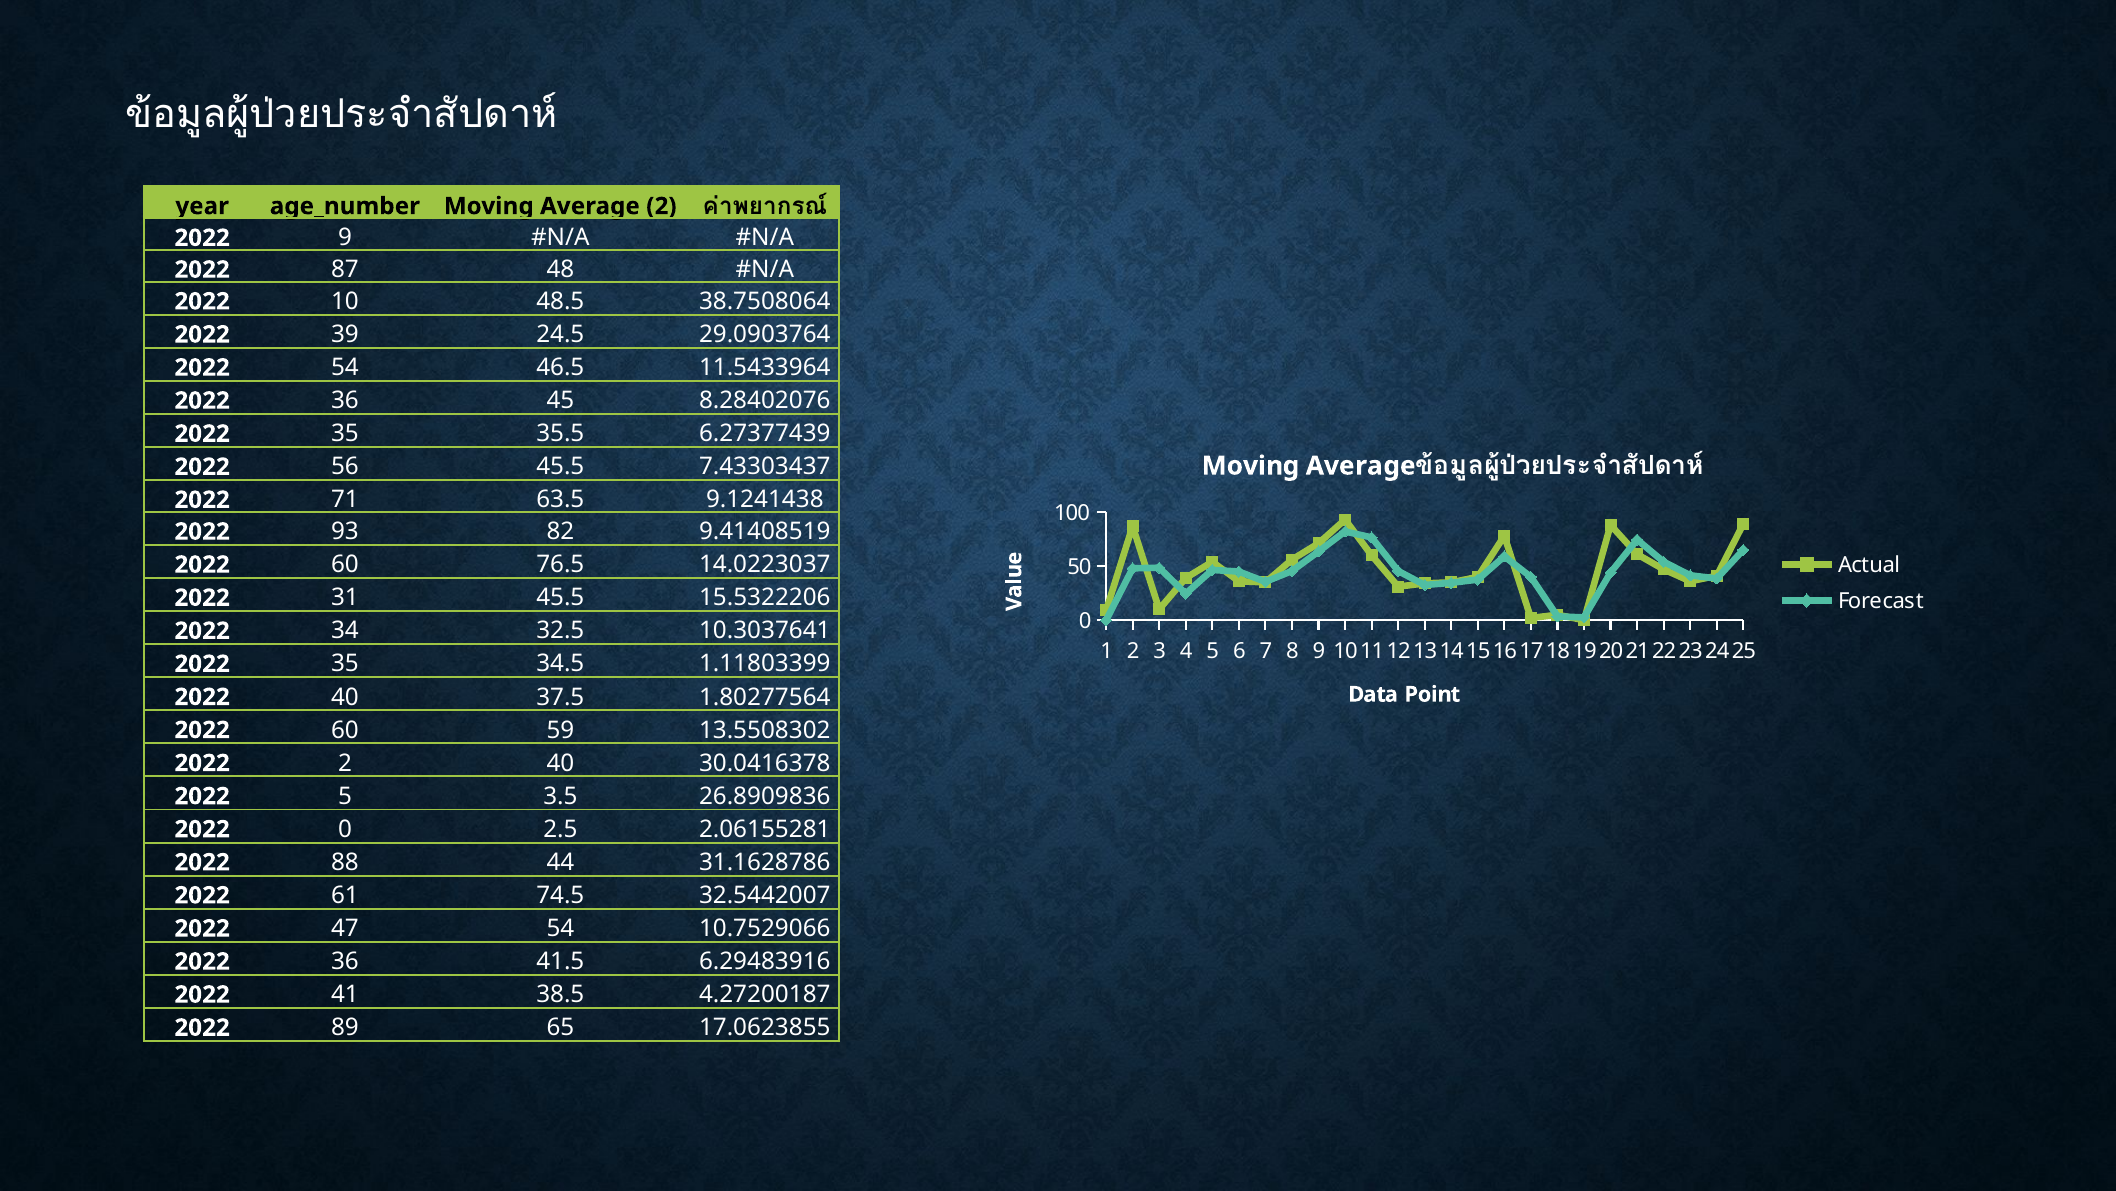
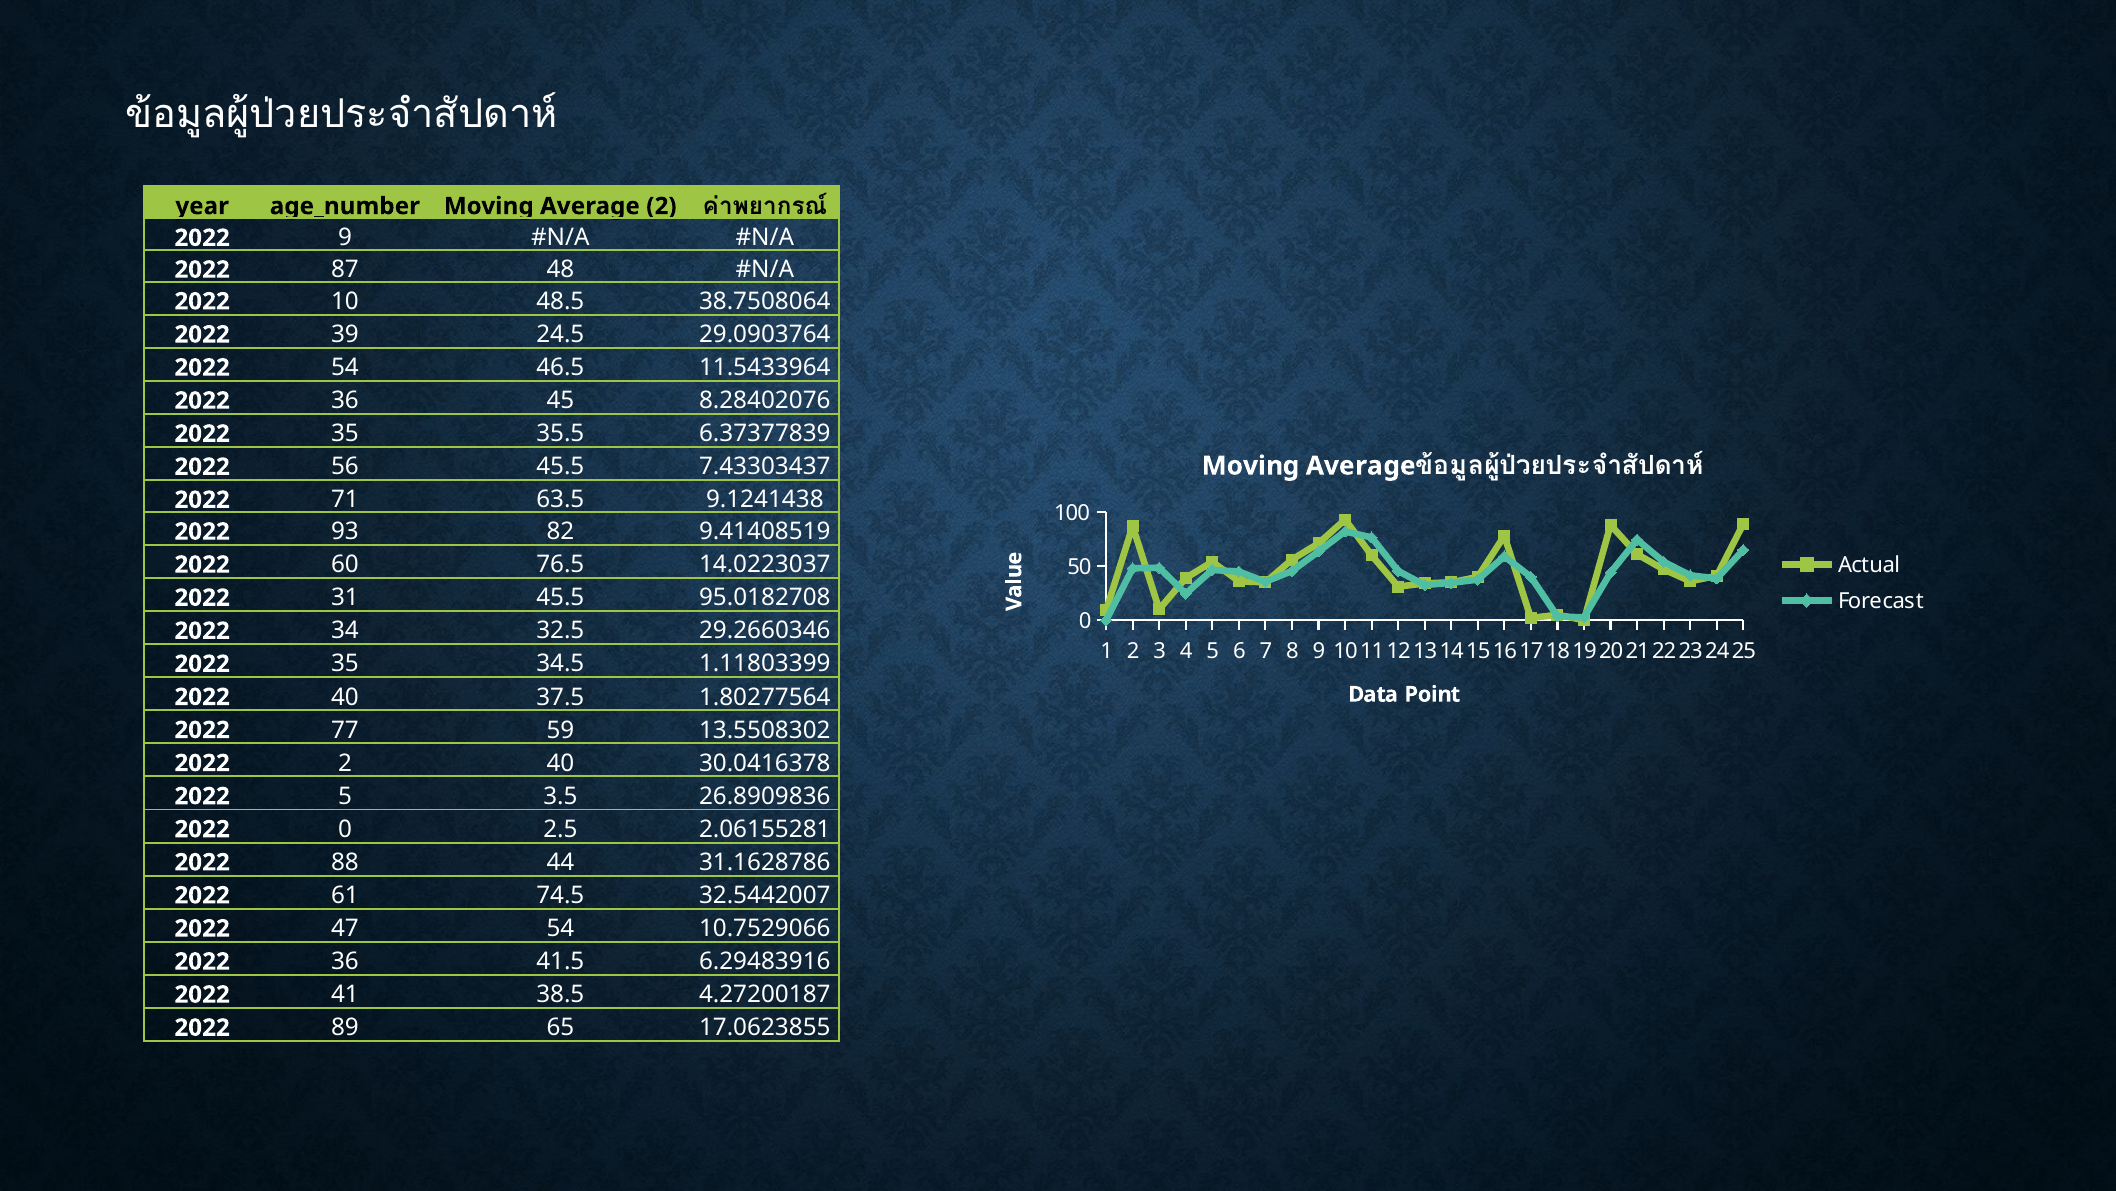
6.27377439: 6.27377439 -> 6.37377839 (765, 433)
15.5322206: 15.5322206 -> 95.0182708 (765, 597)
10.3037641: 10.3037641 -> 29.2660346 (765, 630)
60: 60 -> 77 (345, 730)
